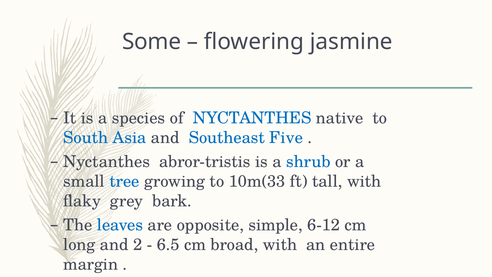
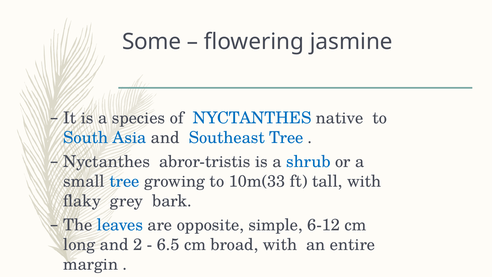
Southeast Five: Five -> Tree (286, 138)
